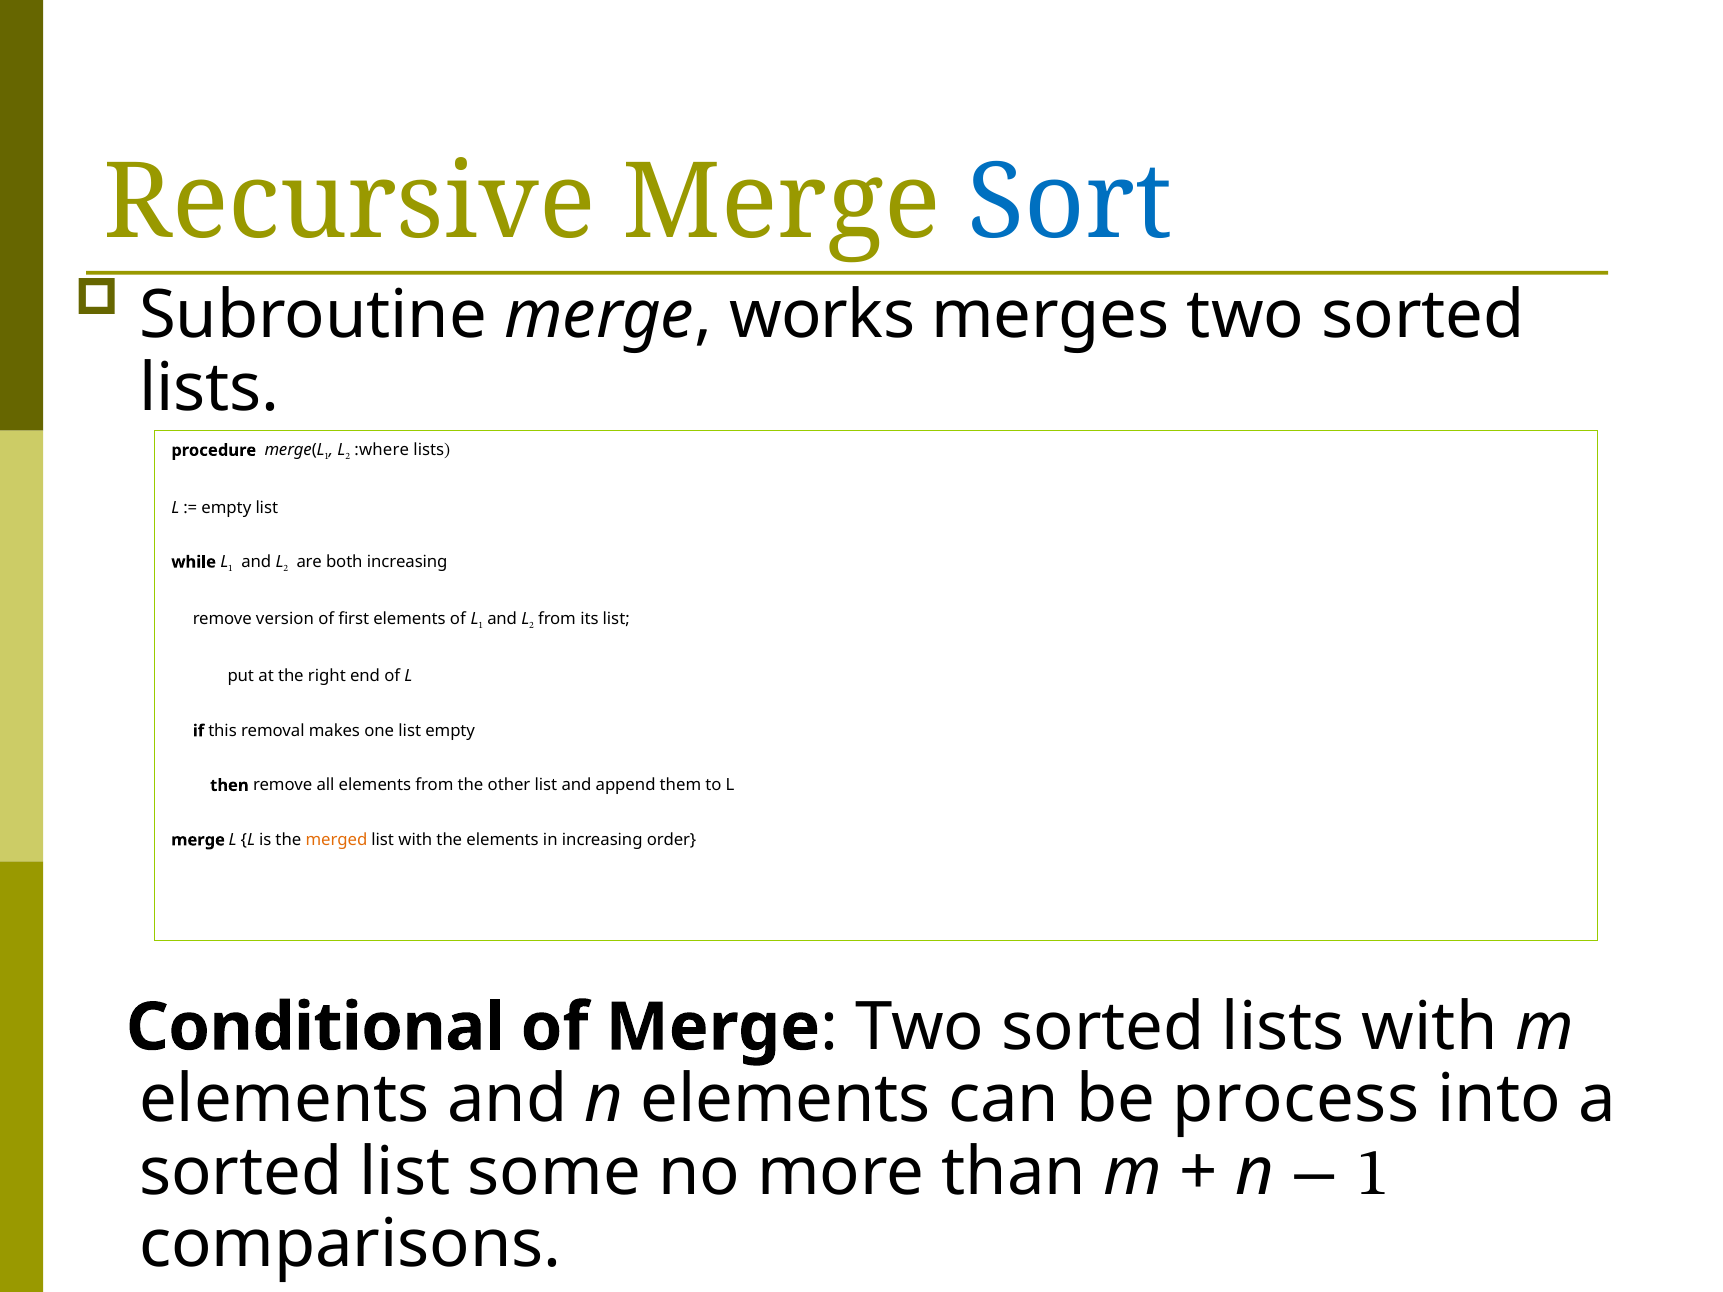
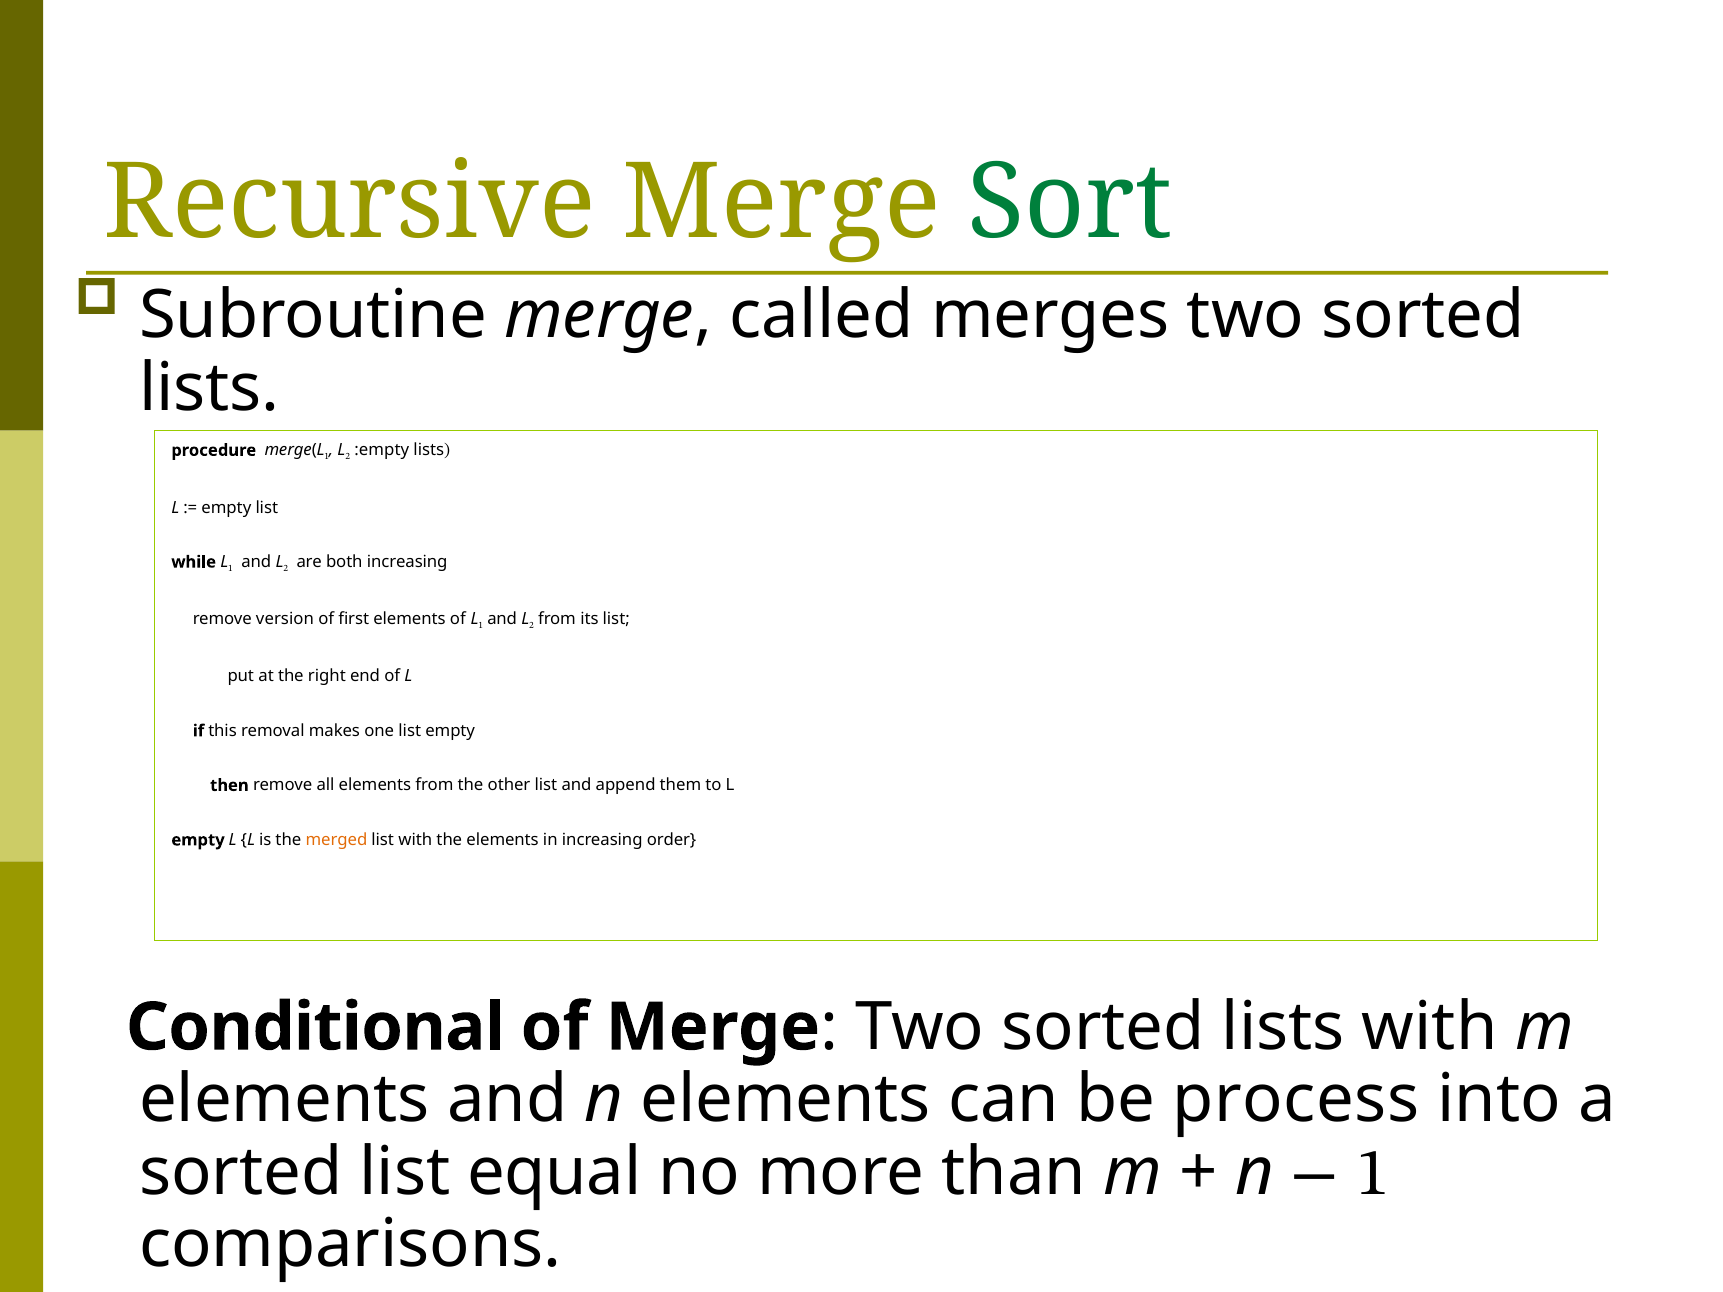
Sort colour: blue -> green (1070, 203)
works: works -> called (822, 316)
:where: :where -> :empty (382, 450)
merge: merge -> empty (198, 840)
some: some -> equal (554, 1172)
